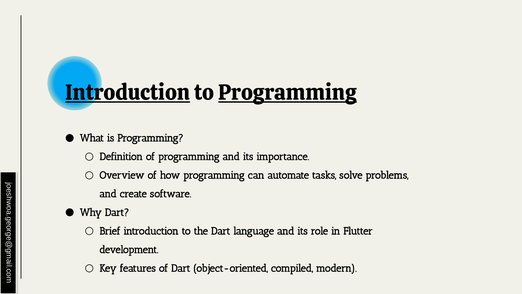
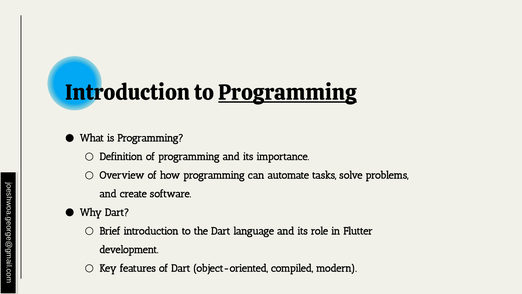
Introduction underline: present -> none (128, 92)
